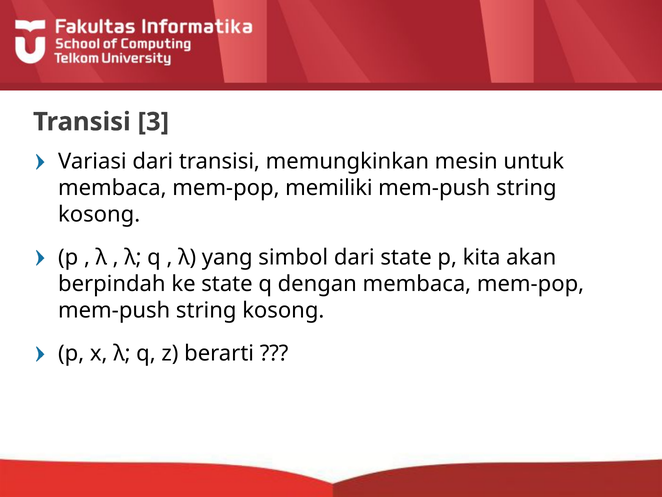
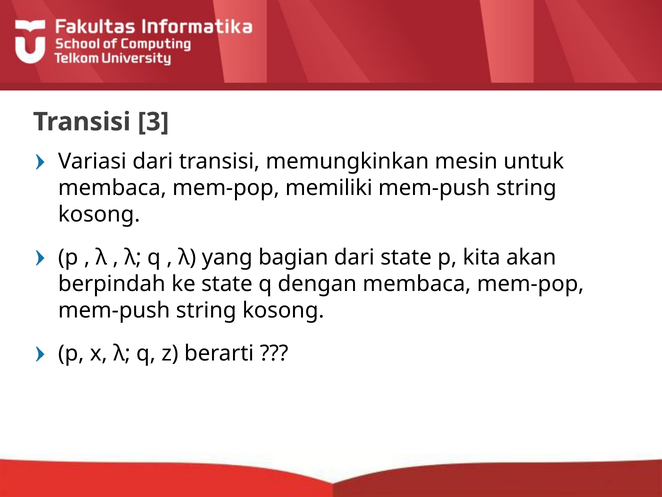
simbol: simbol -> bagian (293, 257)
